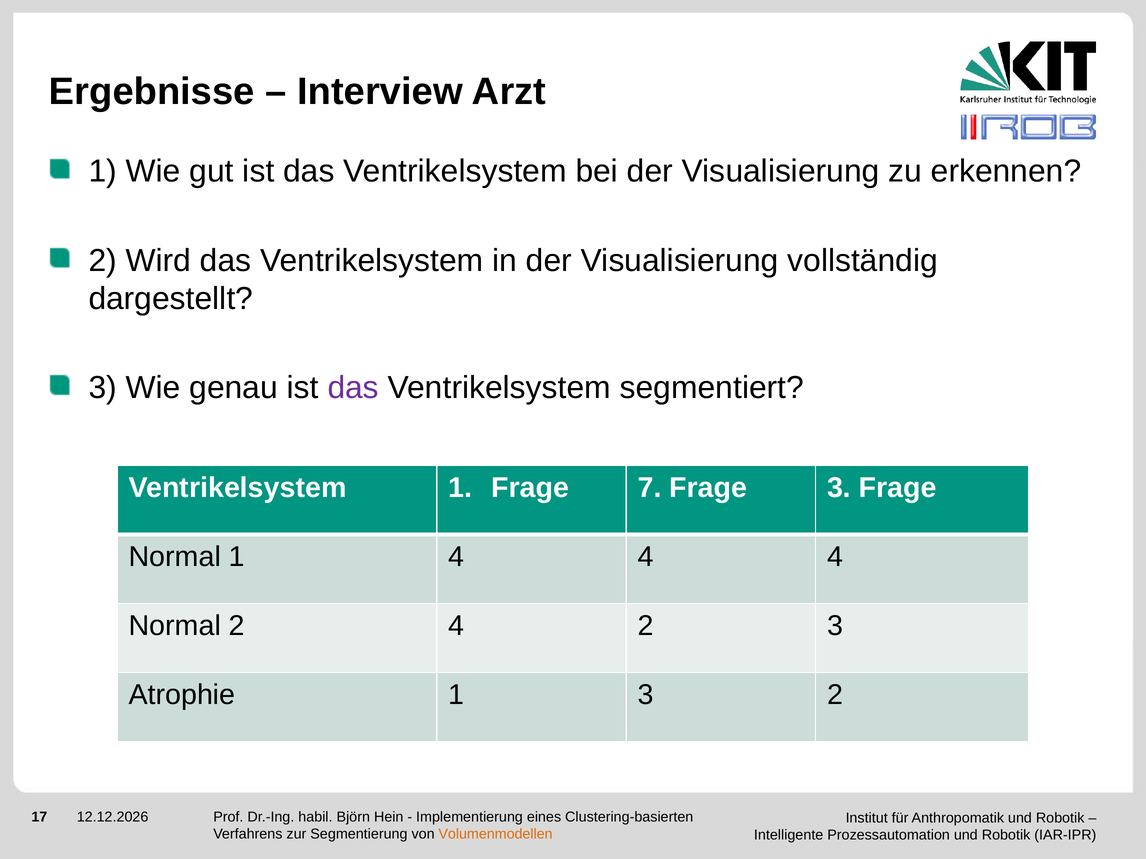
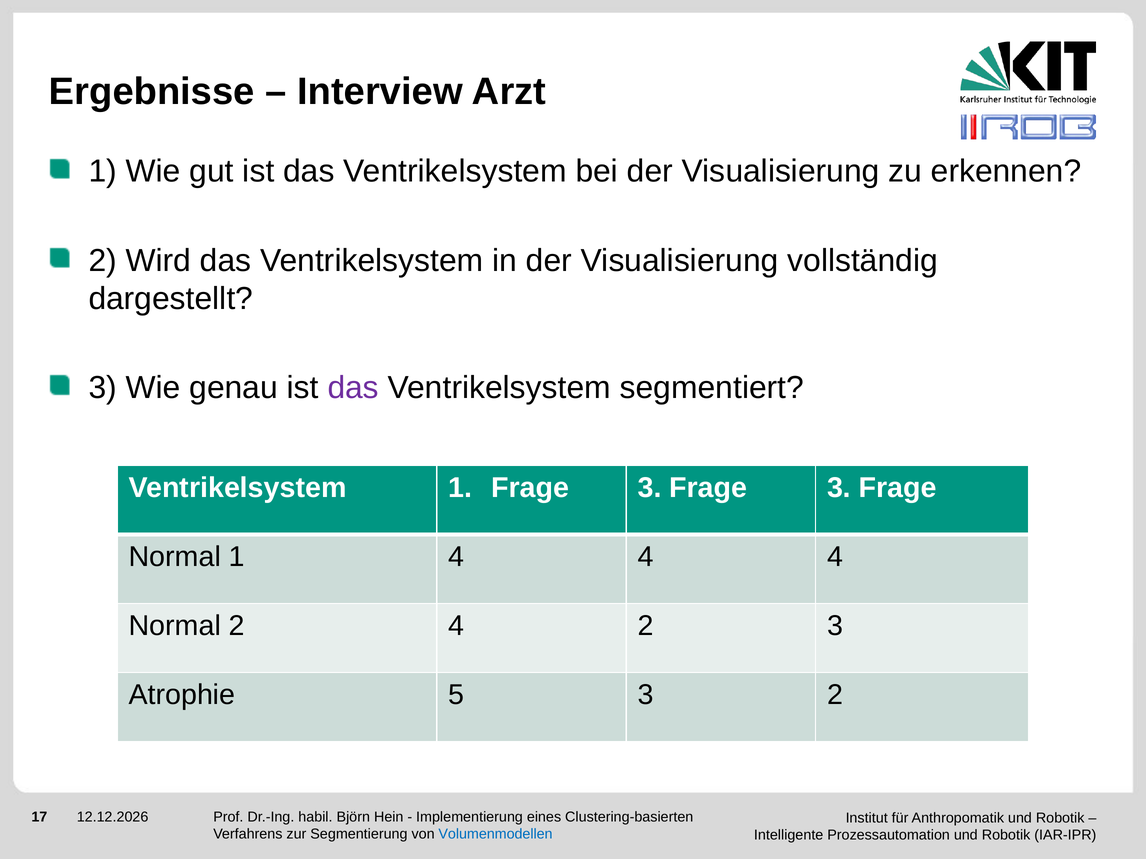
1 Frage 7: 7 -> 3 (650, 488)
Atrophie 1: 1 -> 5 (456, 695)
Volumenmodellen colour: orange -> blue (496, 835)
